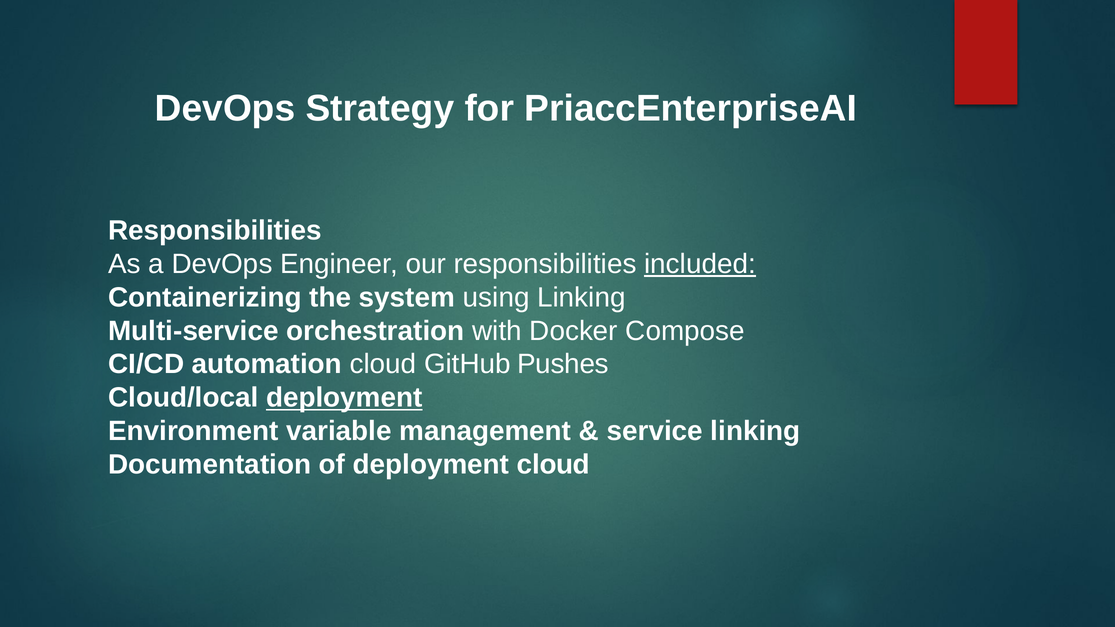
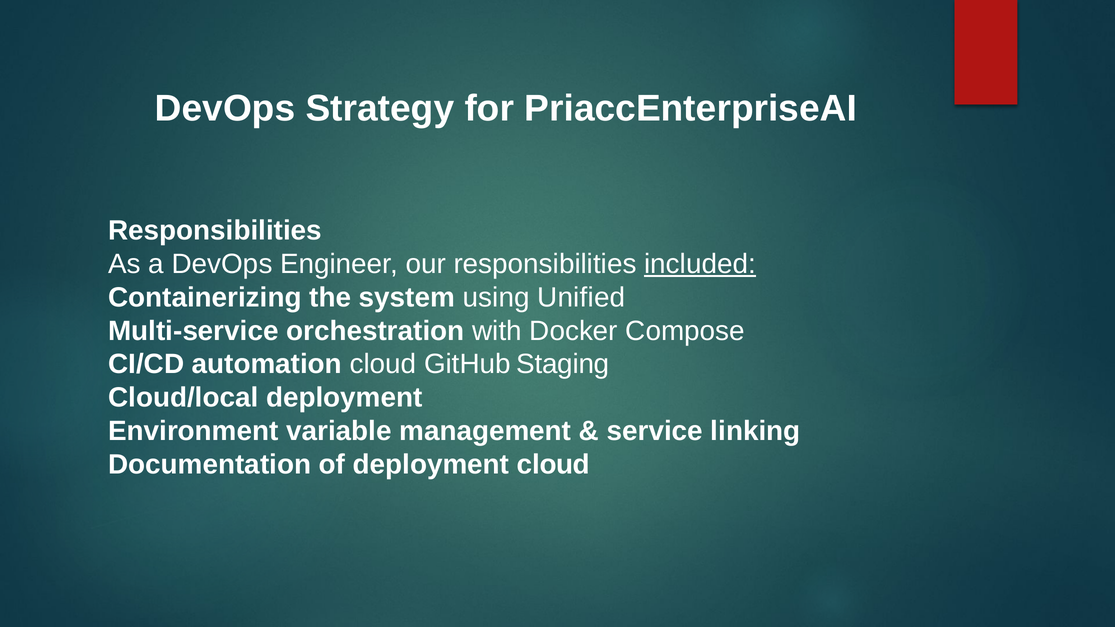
using Linking: Linking -> Unified (581, 297)
Pushes: Pushes -> Staging (563, 364)
deployment underline: present -> none (344, 398)
